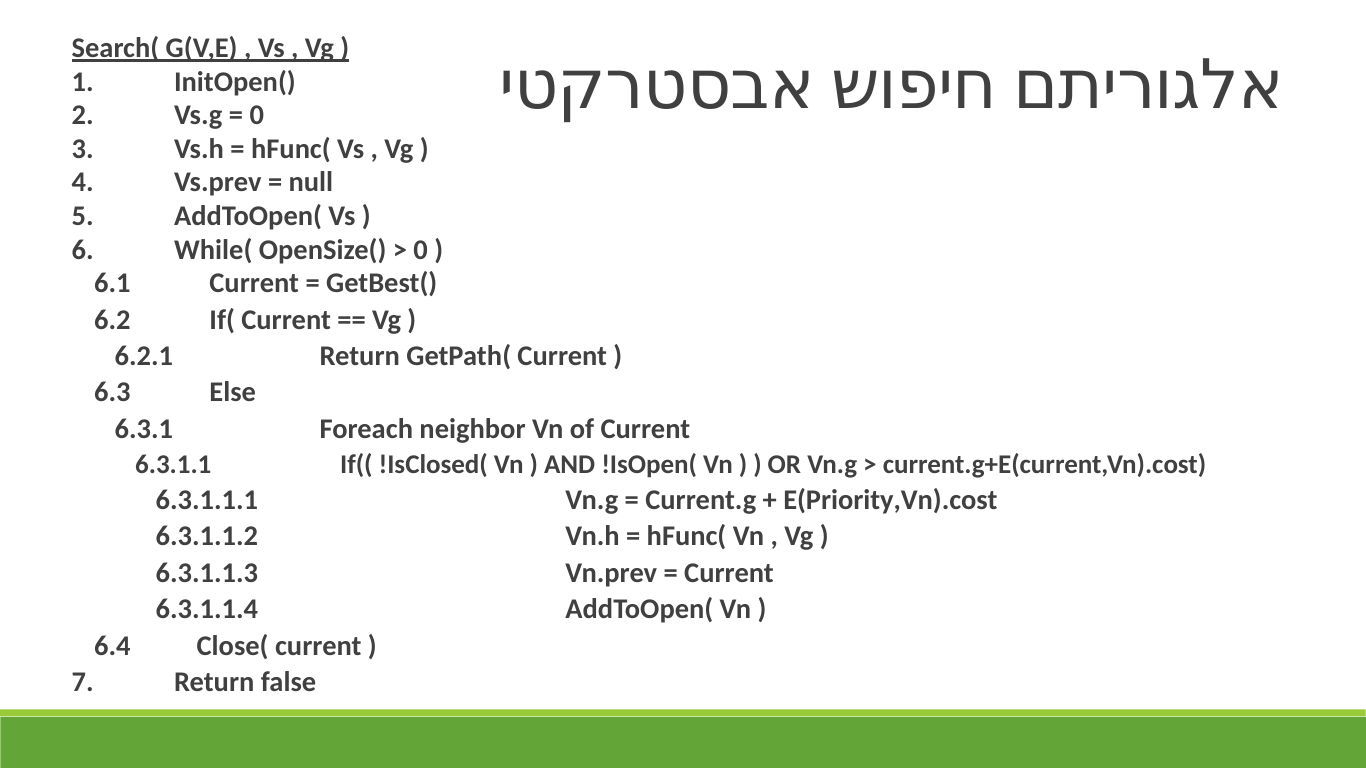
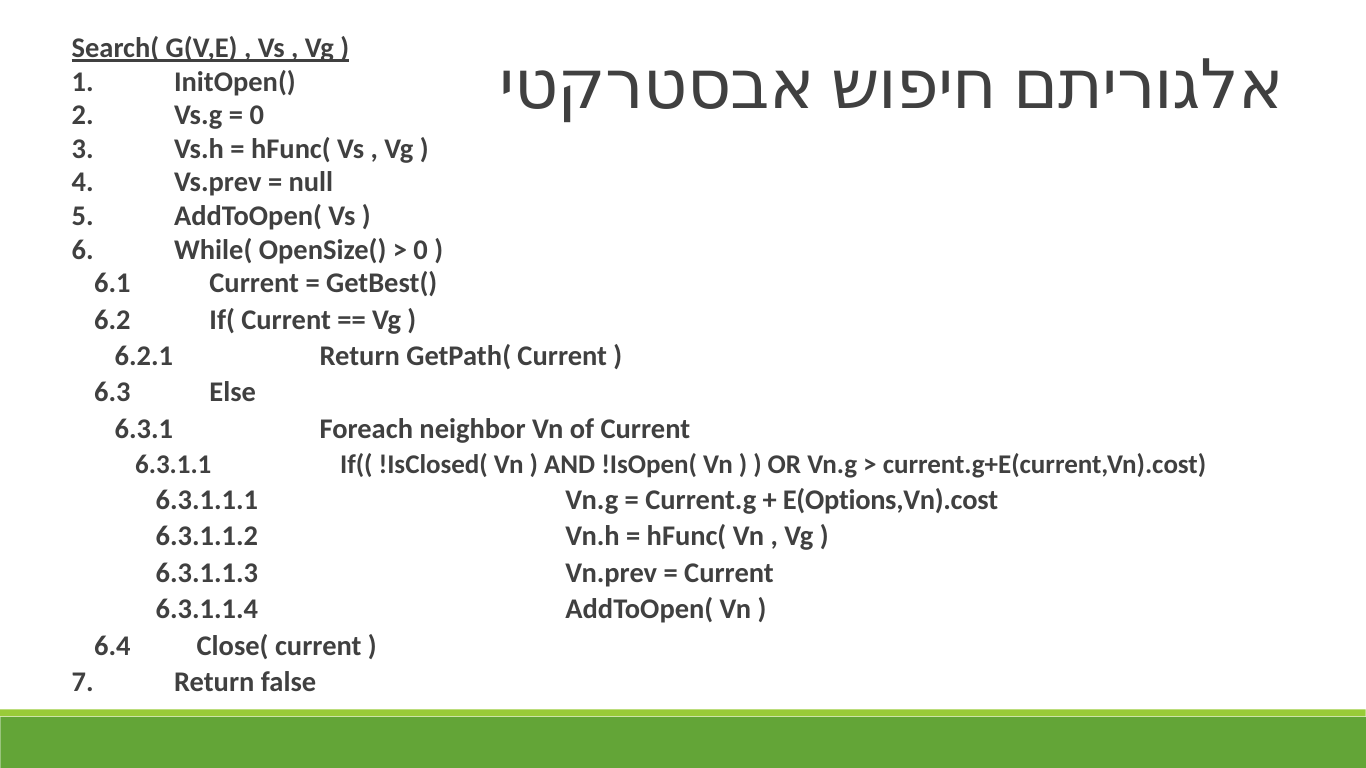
E(Priority,Vn).cost: E(Priority,Vn).cost -> E(Options,Vn).cost (891, 500)
